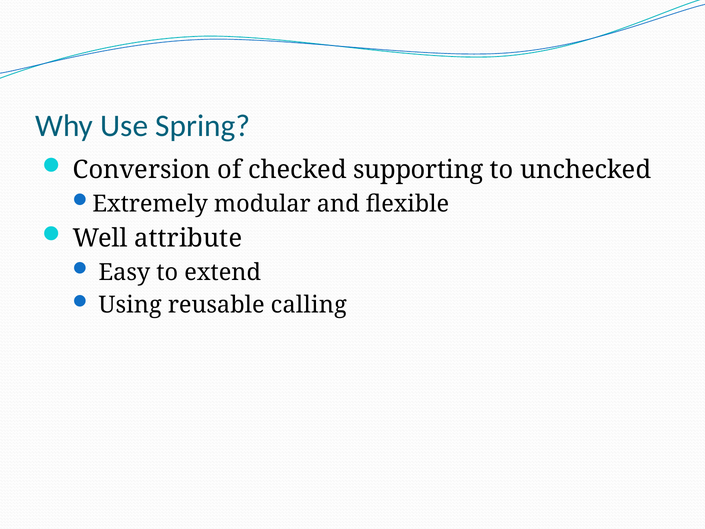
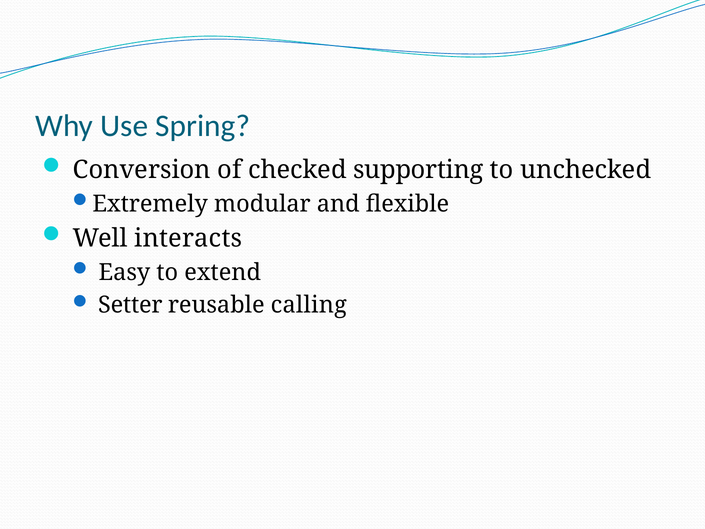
attribute: attribute -> interacts (188, 238)
Using: Using -> Setter (130, 305)
